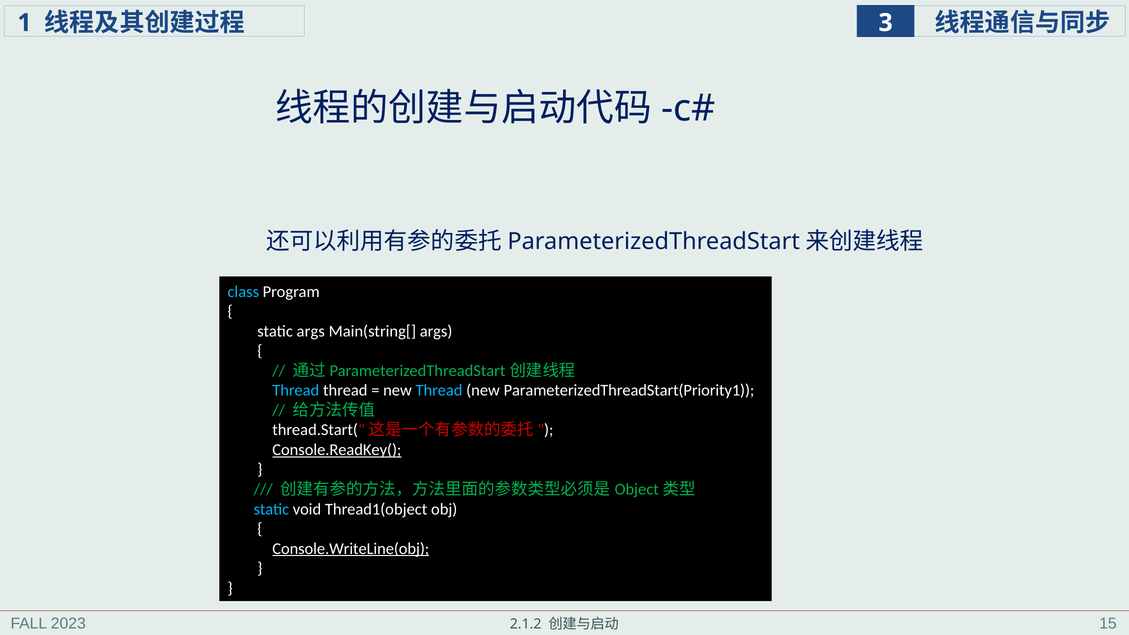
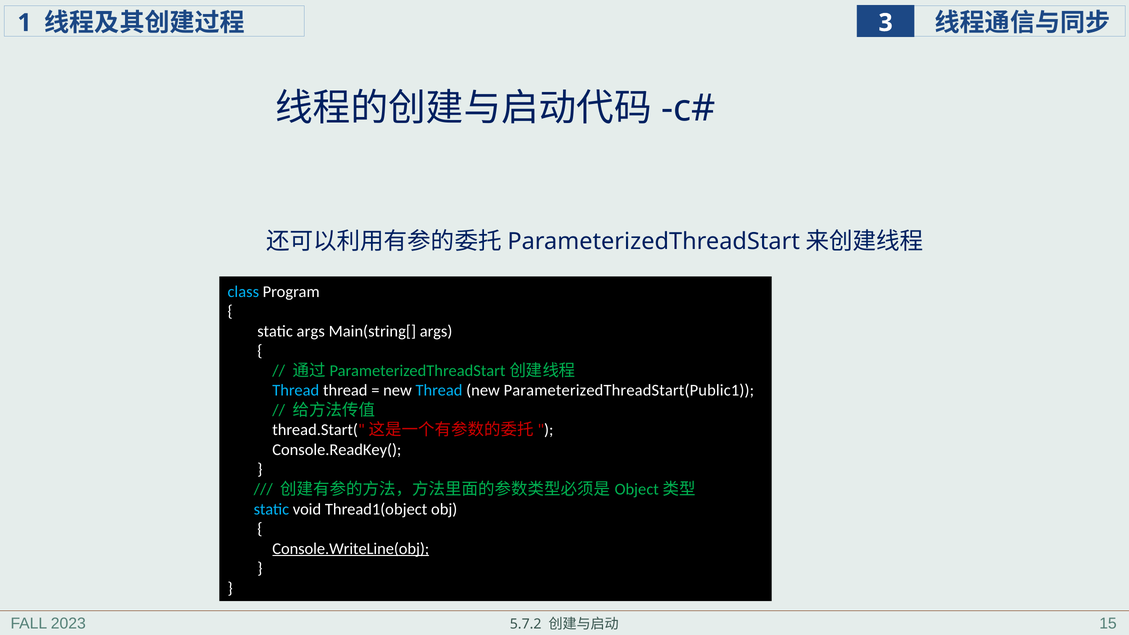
ParameterizedThreadStart(Priority1: ParameterizedThreadStart(Priority1 -> ParameterizedThreadStart(Public1 (629, 391)
Console.ReadKey( underline: present -> none (337, 450)
2.1.2: 2.1.2 -> 5.7.2 (526, 624)
